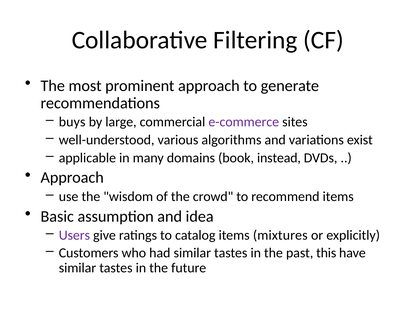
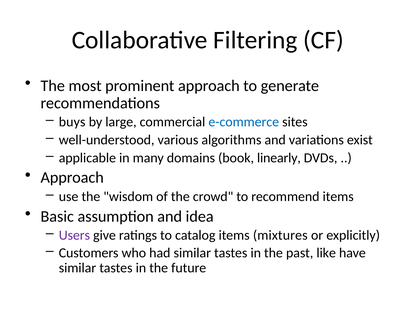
e-commerce colour: purple -> blue (244, 122)
instead: instead -> linearly (279, 158)
this: this -> like (326, 253)
